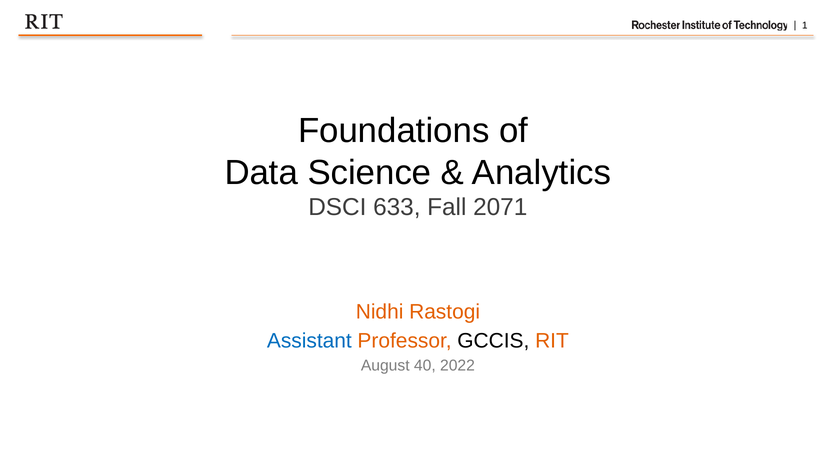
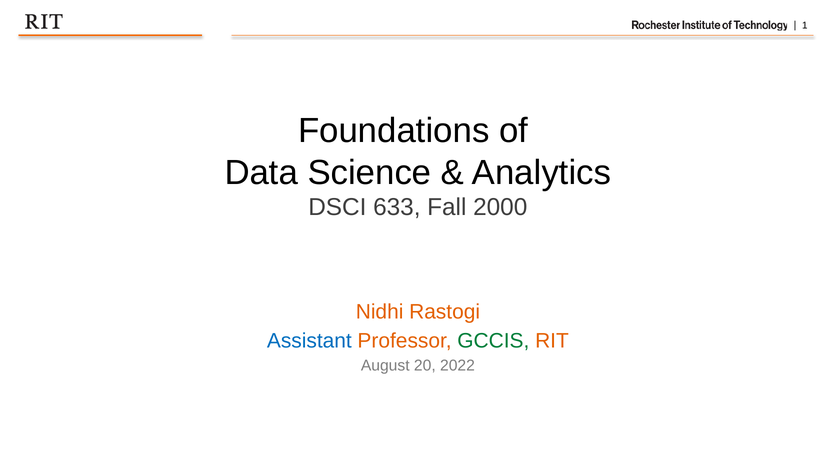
2071: 2071 -> 2000 (500, 207)
GCCIS colour: black -> green (493, 340)
40: 40 -> 20 (425, 365)
